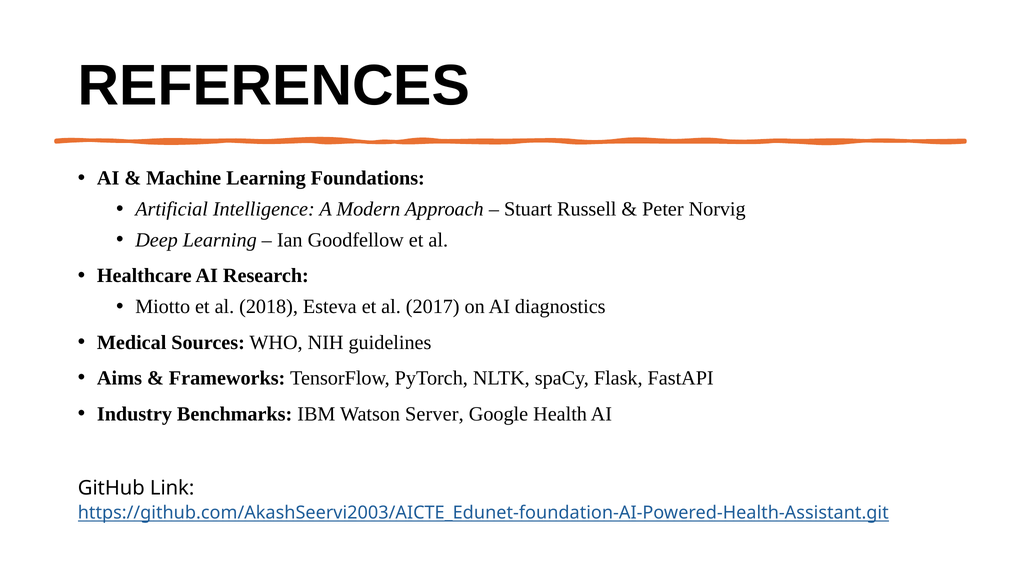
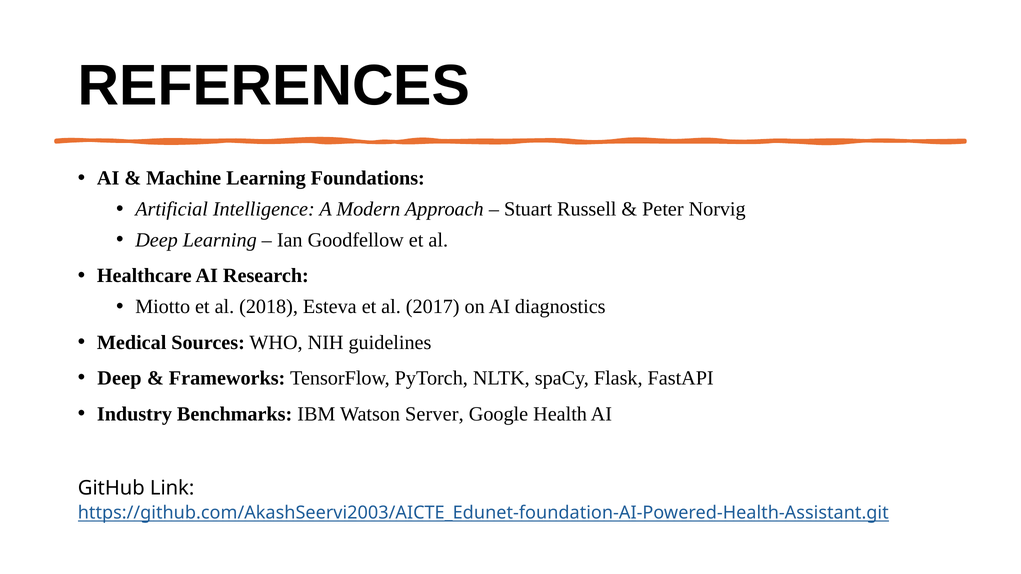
Aims: Aims -> Deep (119, 378)
